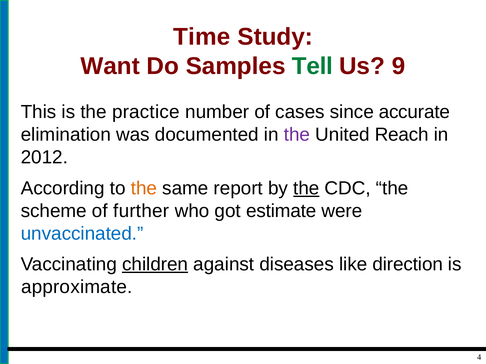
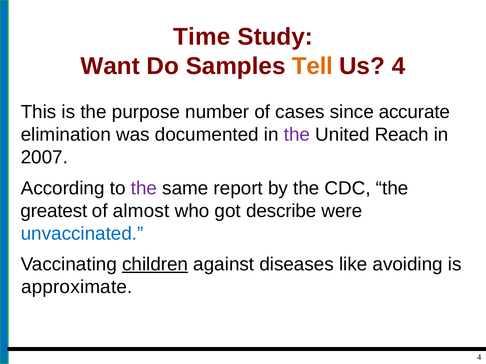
Tell colour: green -> orange (312, 66)
Us 9: 9 -> 4 (398, 66)
practice: practice -> purpose (146, 112)
2012: 2012 -> 2007 (44, 158)
the colour: orange -> purple (144, 188)
the underline: present -> none (306, 188)
scheme: scheme -> greatest (54, 211)
further: further -> almost (141, 211)
estimate: estimate -> describe (281, 211)
direction: direction -> avoiding (408, 265)
